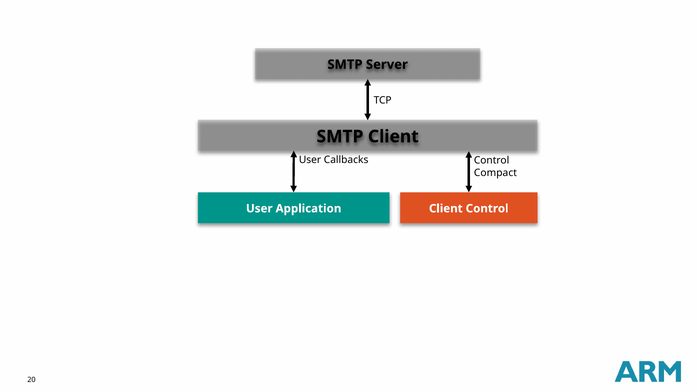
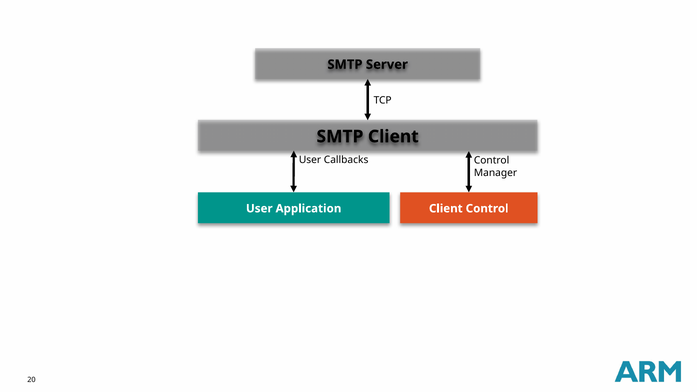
Compact: Compact -> Manager (496, 173)
